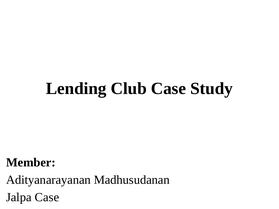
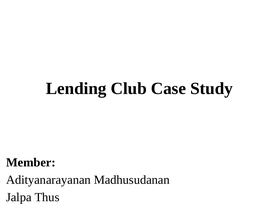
Jalpa Case: Case -> Thus (47, 197)
